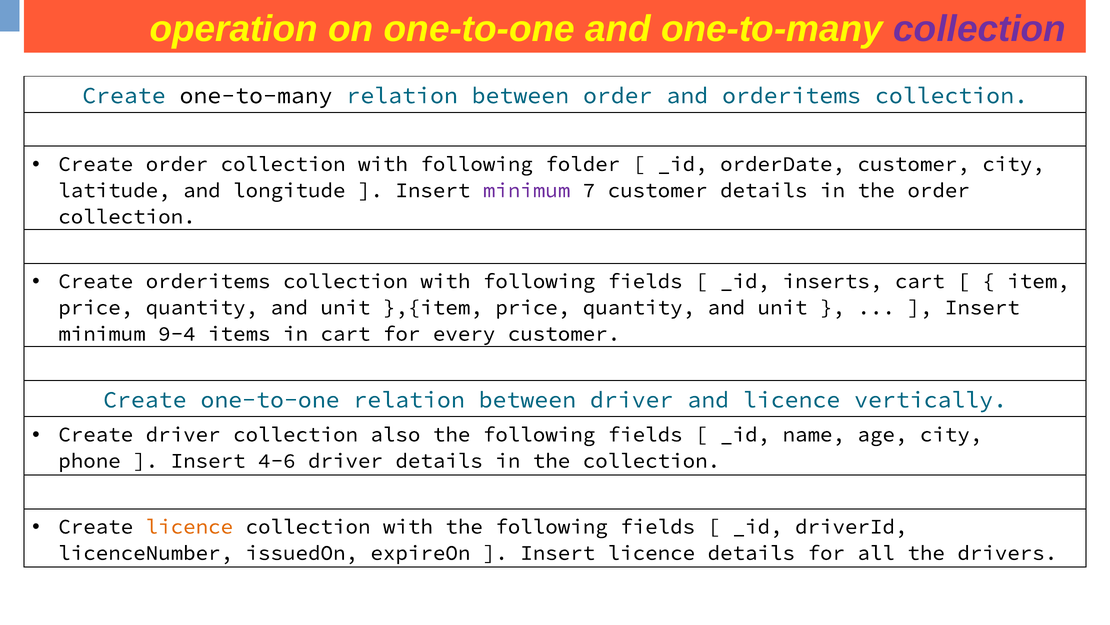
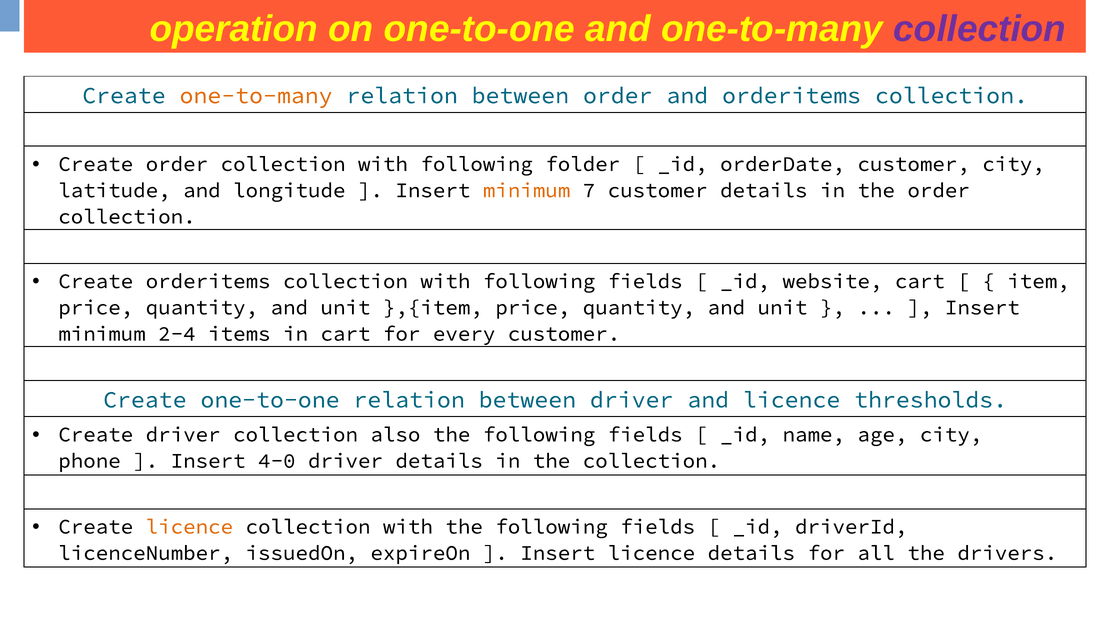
one-to-many colour: black -> orange (256, 95)
minimum colour: purple -> orange (527, 190)
inserts: inserts -> website (832, 281)
9-4: 9-4 -> 2-4 (177, 333)
vertically: vertically -> thresholds (931, 399)
4-6: 4-6 -> 4-0 (277, 460)
